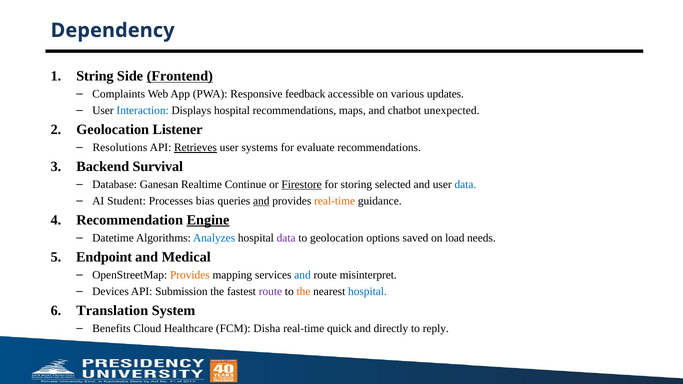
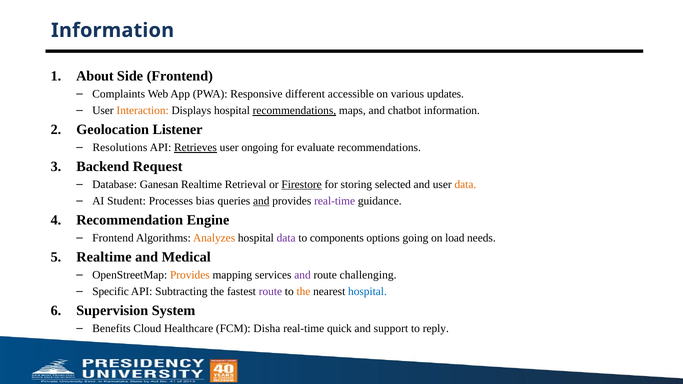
Dependency: Dependency -> Information (113, 30)
String: String -> About (95, 76)
Frontend underline: present -> none (180, 76)
feedback: feedback -> different (305, 94)
Interaction colour: blue -> orange (143, 111)
recommendations underline: none -> present (294, 111)
chatbot unexpected: unexpected -> information (452, 111)
systems: systems -> ongoing (260, 148)
Survival: Survival -> Request (158, 167)
Continue: Continue -> Retrieval (246, 185)
data colour: blue -> orange (465, 185)
real-time colour: orange -> purple (335, 201)
Engine underline: present -> none (208, 220)
Datetime: Datetime -> Frontend (113, 238)
Analyzes colour: blue -> orange (214, 238)
to geolocation: geolocation -> components (337, 238)
saved: saved -> going (416, 238)
Endpoint: Endpoint -> Realtime (104, 257)
and colour: blue -> purple (303, 275)
misinterpret: misinterpret -> challenging (368, 275)
Devices: Devices -> Specific (111, 292)
Submission: Submission -> Subtracting (181, 292)
Translation: Translation -> Supervision (112, 311)
directly: directly -> support (391, 329)
